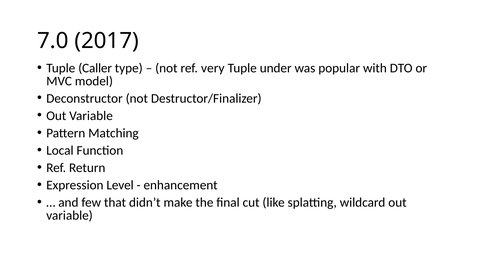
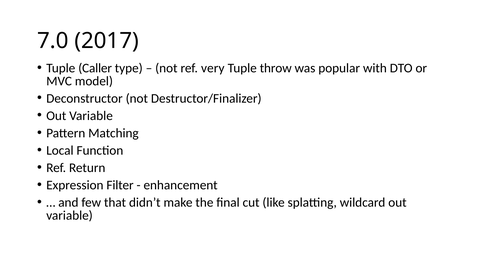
under: under -> throw (276, 68)
Level: Level -> Filter (120, 185)
